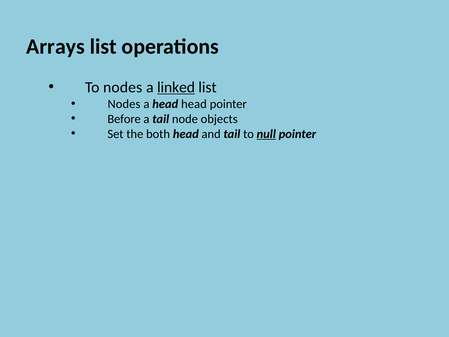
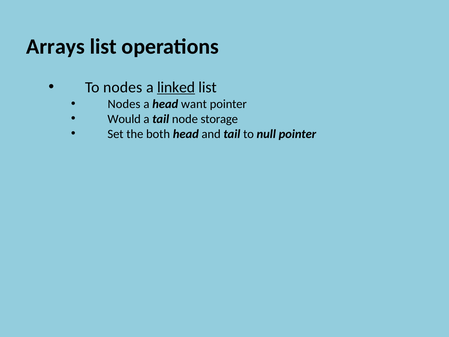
head head: head -> want (194, 104)
Before: Before -> Would (124, 119)
objects: objects -> storage (219, 119)
null underline: present -> none (266, 134)
